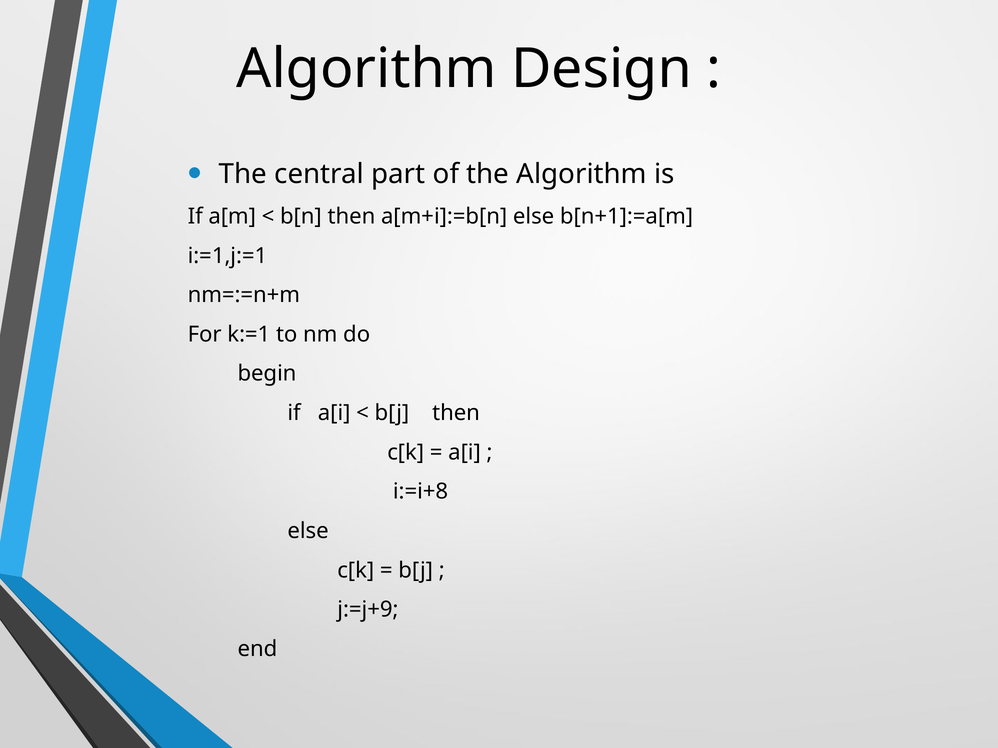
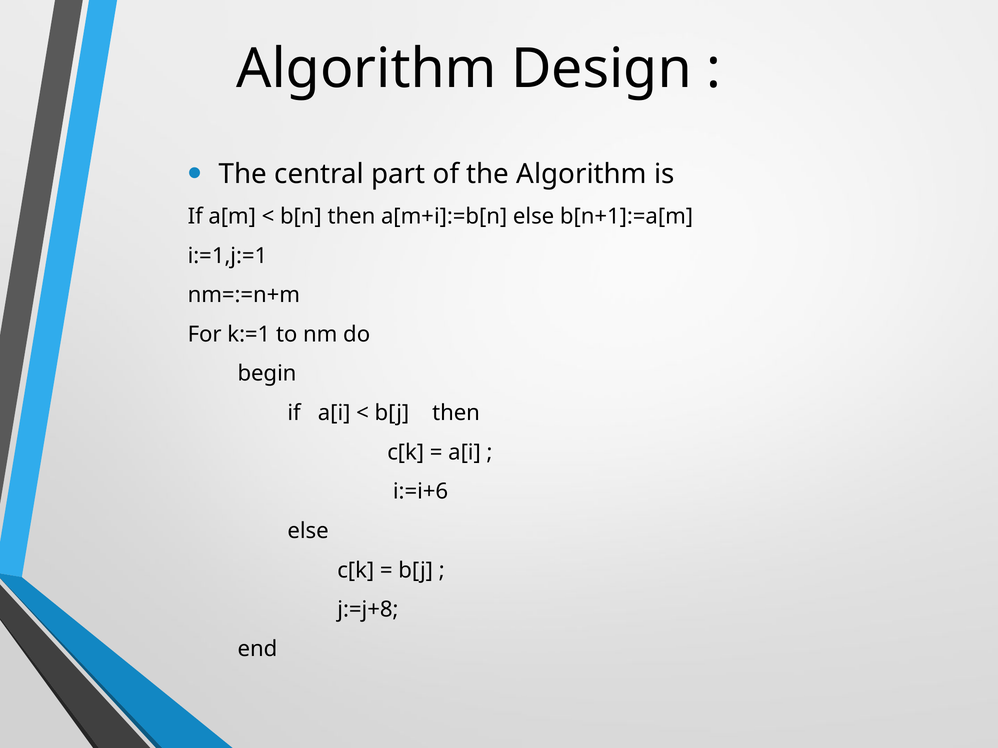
i:=i+8: i:=i+8 -> i:=i+6 (421, 492)
j:=j+9: j:=j+9 -> j:=j+8 (368, 610)
